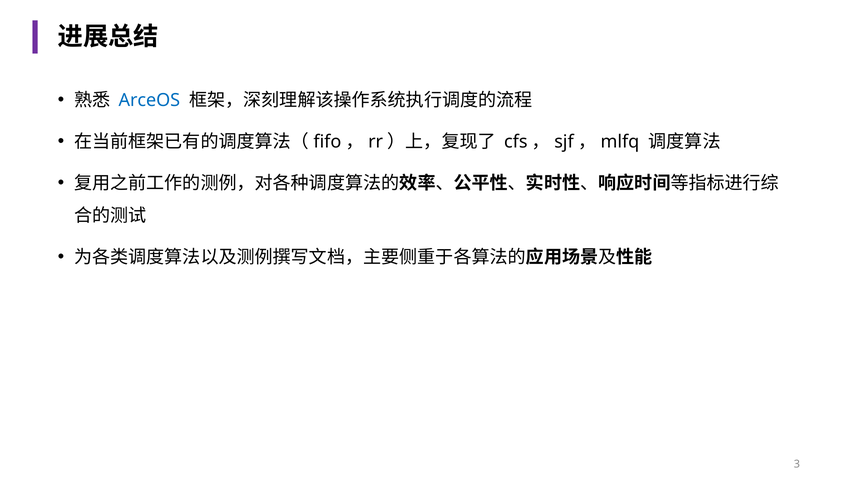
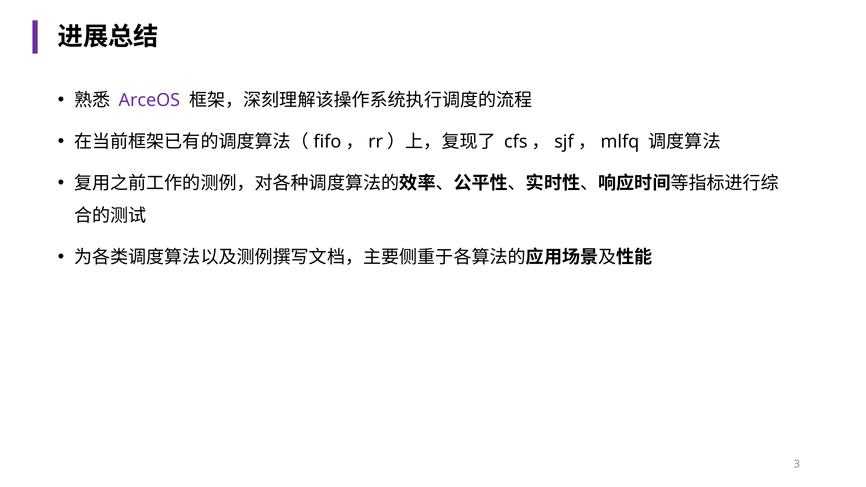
ArceOS colour: blue -> purple (149, 100)
